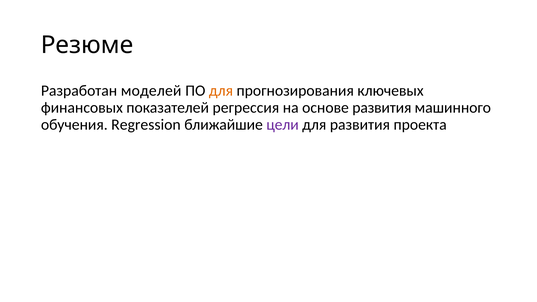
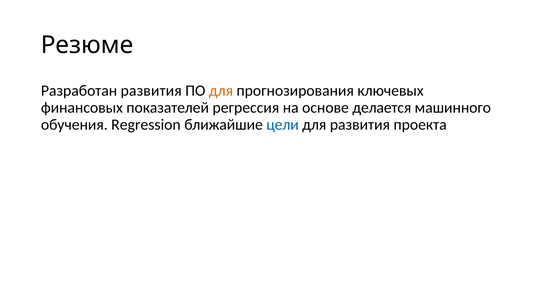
Разработан моделей: моделей -> развития (151, 91)
основе развития: развития -> делается (382, 108)
цели colour: purple -> blue (283, 125)
